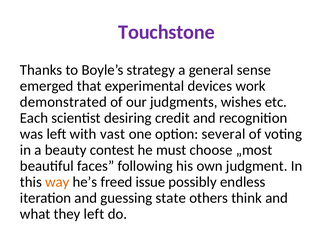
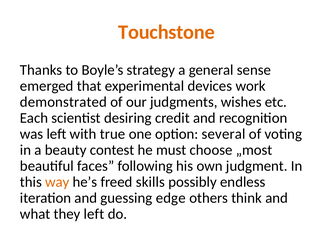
Touchstone colour: purple -> orange (167, 32)
vast: vast -> true (113, 134)
issue: issue -> skills (150, 182)
state: state -> edge (171, 198)
